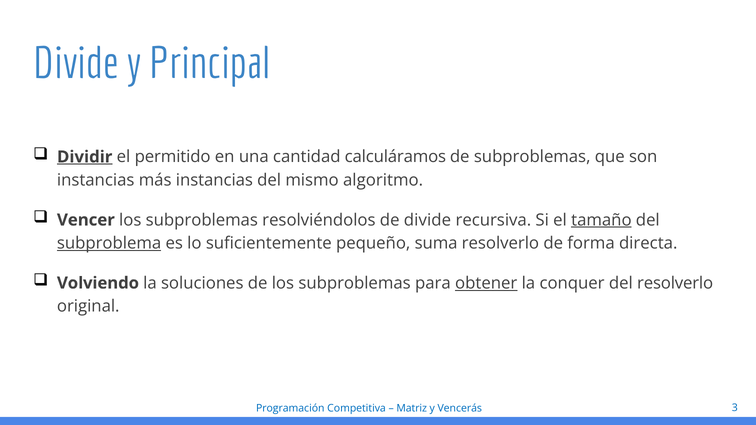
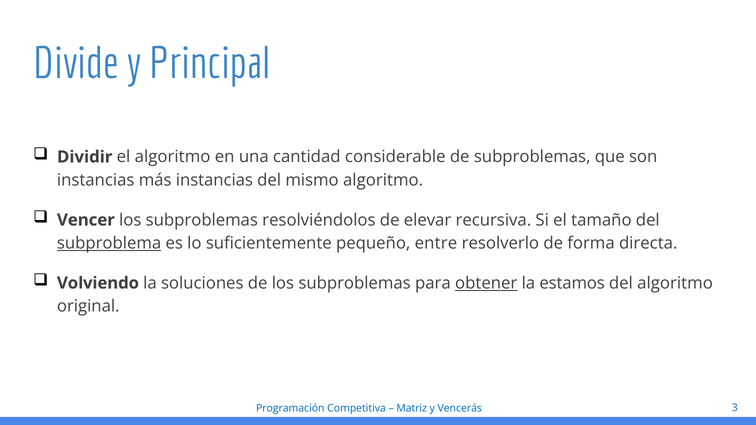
Dividir underline: present -> none (85, 157)
el permitido: permitido -> algoritmo (173, 157)
calculáramos: calculáramos -> considerable (395, 157)
de divide: divide -> elevar (428, 220)
tamaño underline: present -> none (601, 220)
suma: suma -> entre (436, 243)
conquer: conquer -> estamos (572, 283)
del resolverlo: resolverlo -> algoritmo (675, 283)
